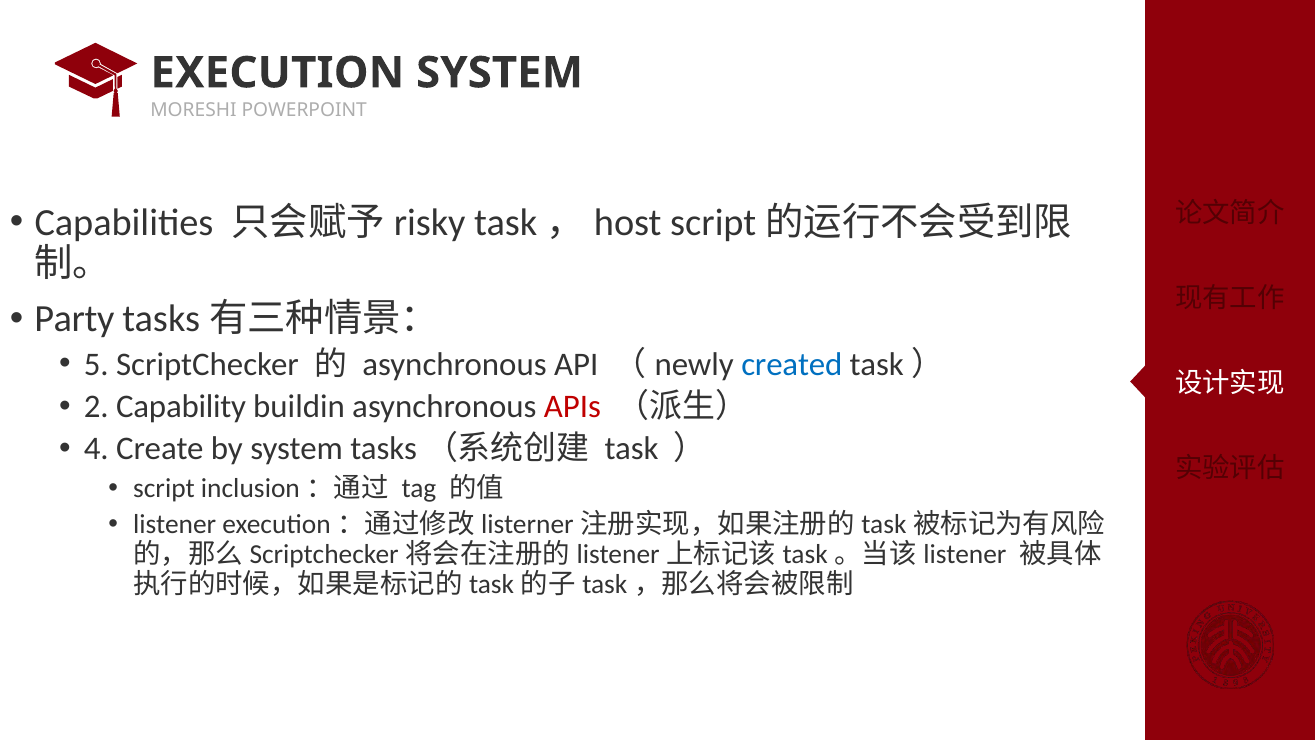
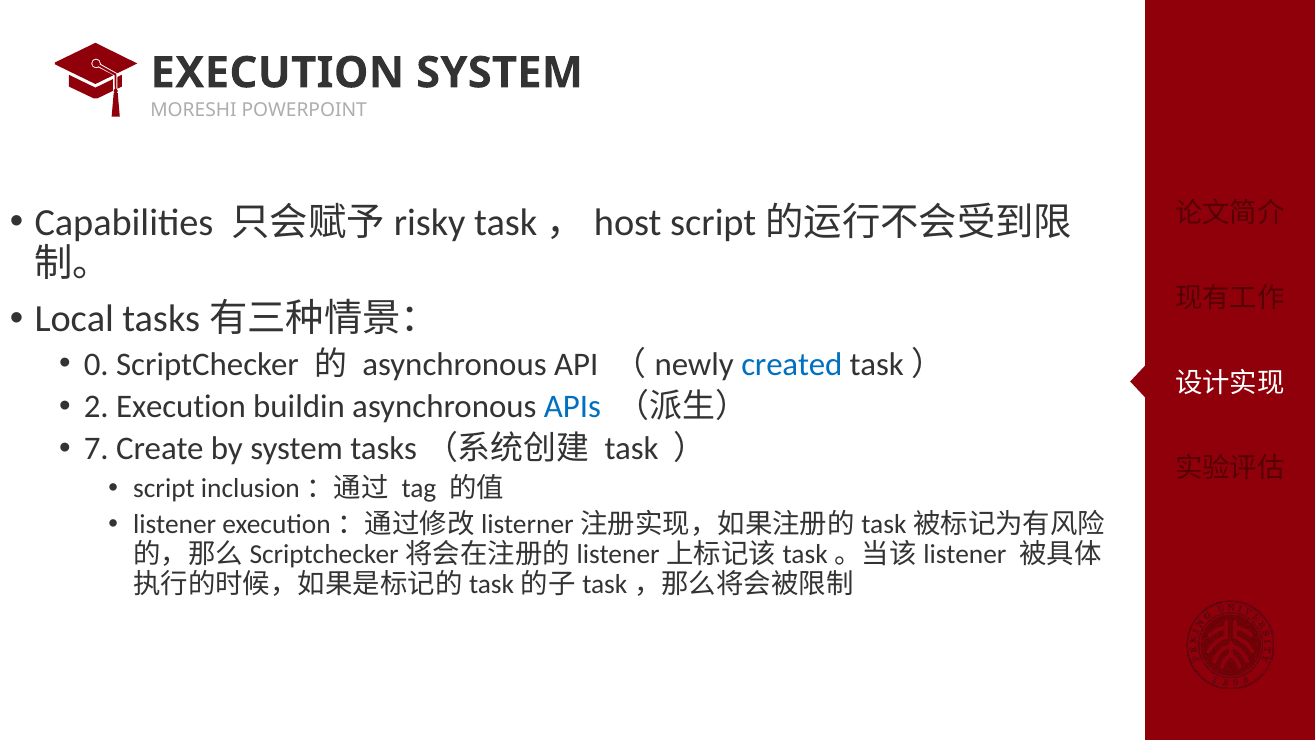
Party: Party -> Local (74, 319)
5: 5 -> 0 (96, 364)
2 Capability: Capability -> Execution (181, 407)
APIs colour: red -> blue (572, 407)
4: 4 -> 7 (96, 449)
